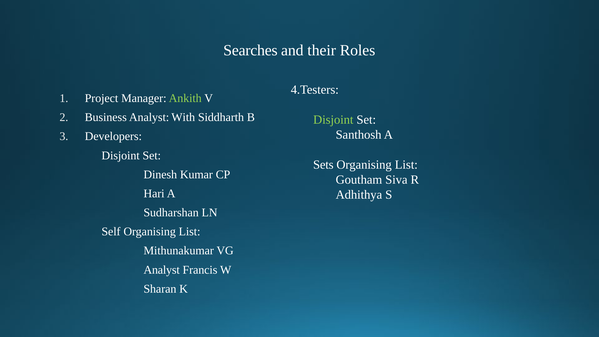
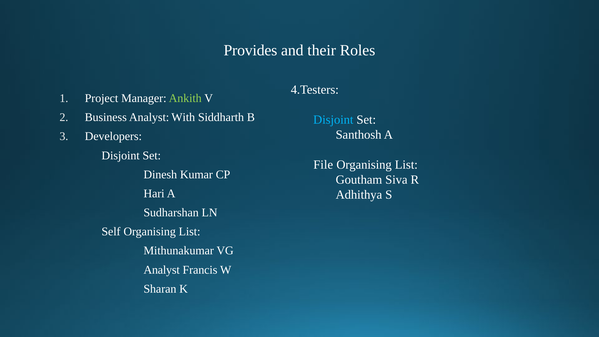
Searches: Searches -> Provides (250, 50)
Disjoint colour: light green -> light blue (333, 120)
Sets: Sets -> File (323, 165)
